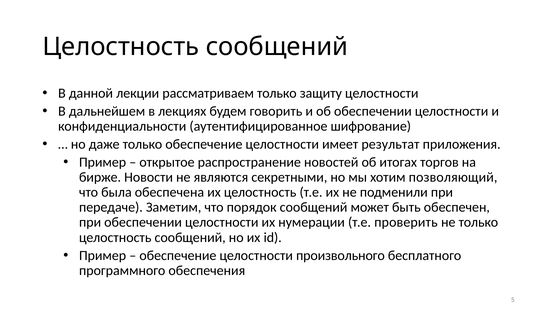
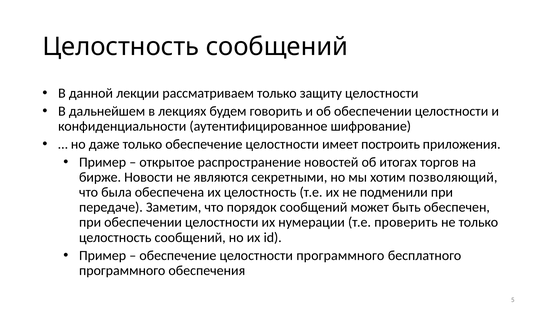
результат: результат -> построить (391, 144)
целостности произвольного: произвольного -> программного (340, 255)
